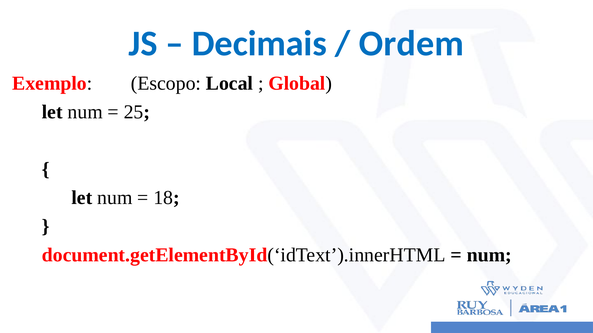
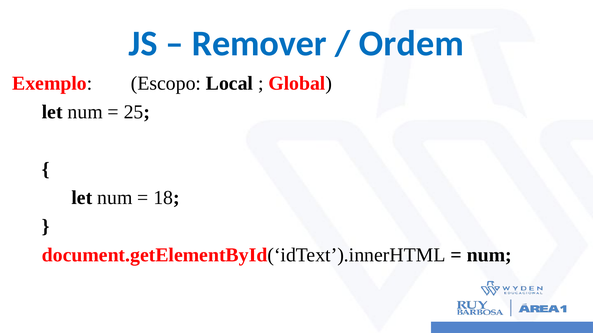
Decimais: Decimais -> Remover (259, 44)
